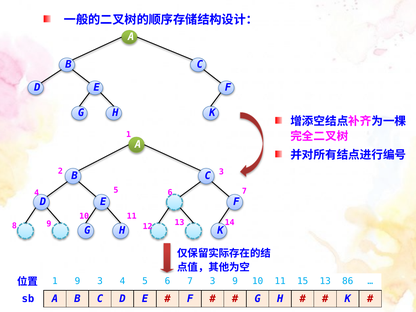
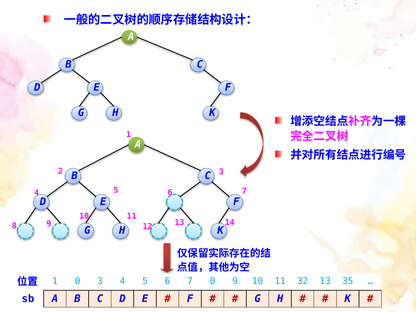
1 9: 9 -> 0 (77, 281)
7 3: 3 -> 0 (213, 281)
15: 15 -> 32 (303, 281)
86: 86 -> 35 (348, 281)
